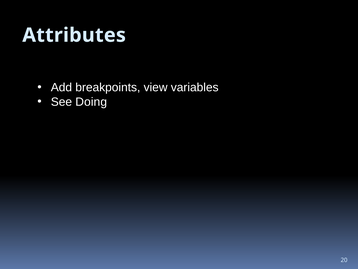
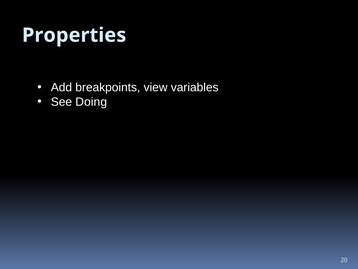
Attributes: Attributes -> Properties (74, 35)
